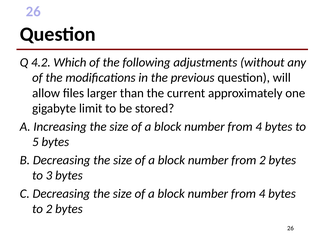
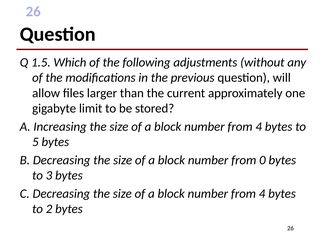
4.2: 4.2 -> 1.5 (41, 63)
from 2: 2 -> 0 (262, 160)
